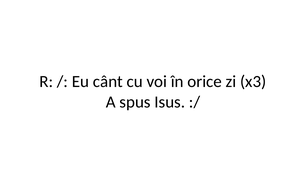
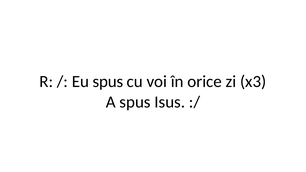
Eu cânt: cânt -> spus (108, 82)
